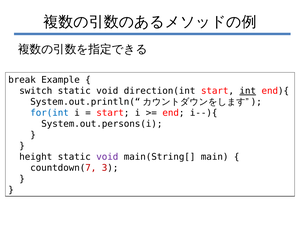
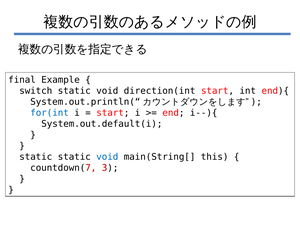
break: break -> final (22, 80)
int underline: present -> none (248, 91)
System.out.persons(i: System.out.persons(i -> System.out.default(i (102, 124)
height: height -> static (36, 157)
void colour: purple -> blue (107, 157)
main: main -> this (215, 157)
